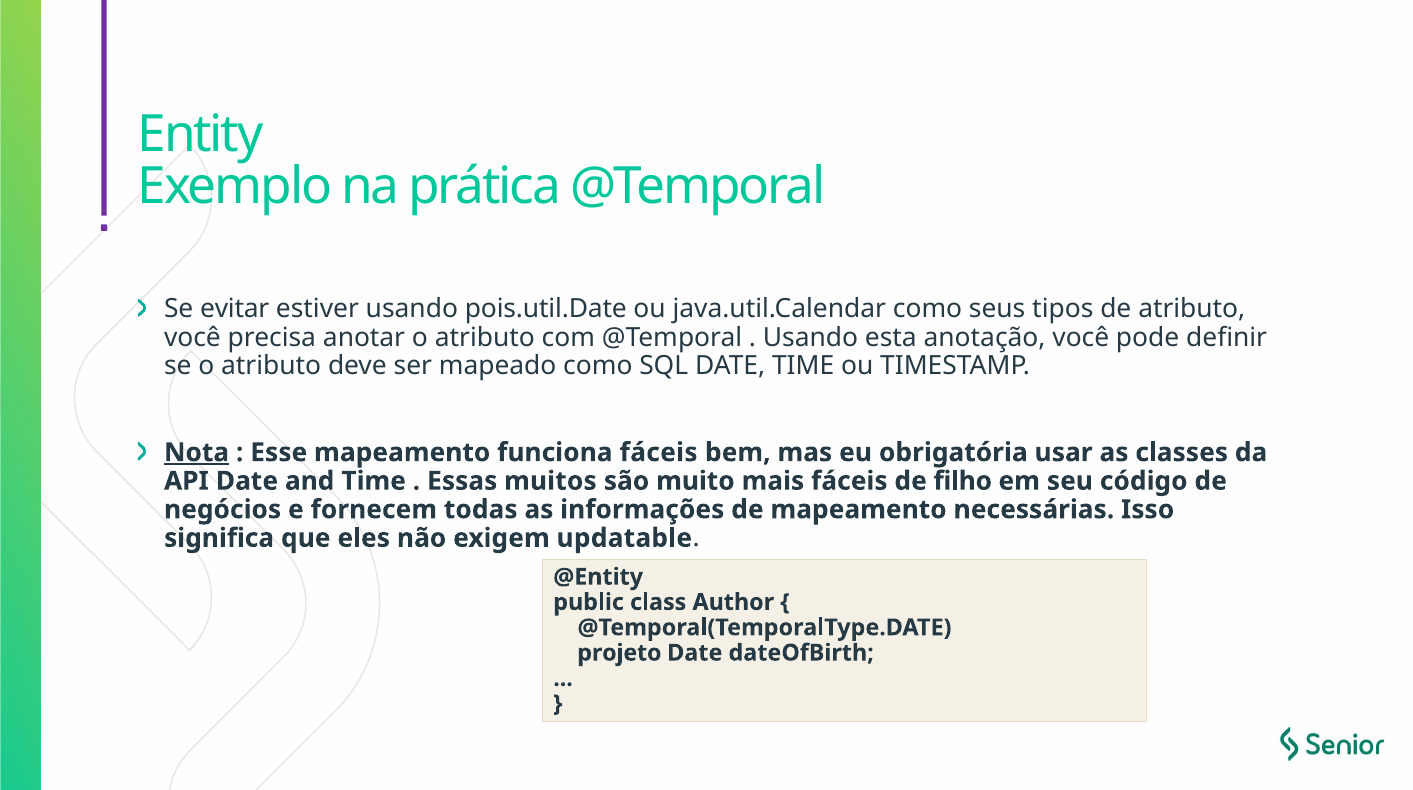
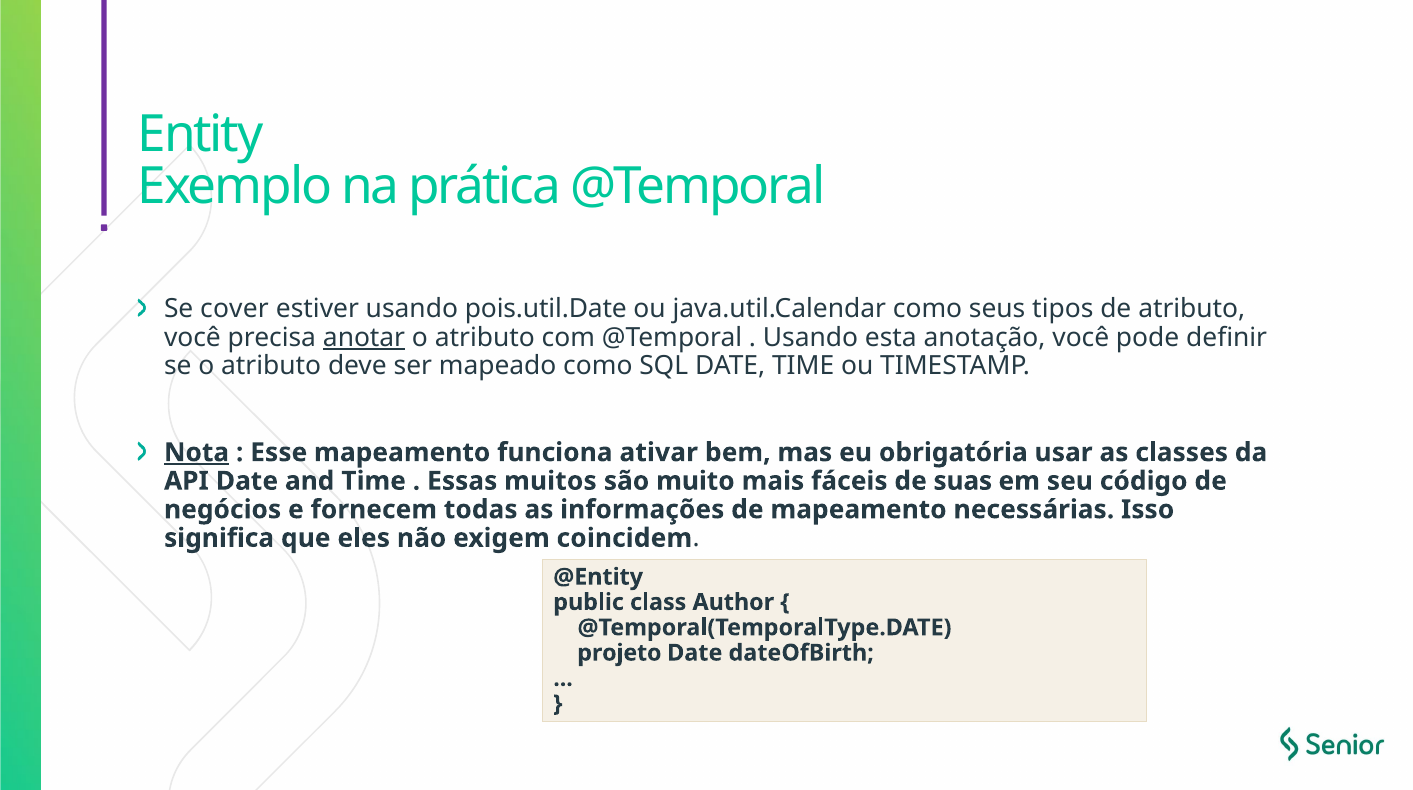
evitar: evitar -> cover (234, 309)
anotar underline: none -> present (364, 338)
funciona fáceis: fáceis -> ativar (659, 452)
filho: filho -> suas (963, 481)
updatable: updatable -> coincidem (624, 538)
